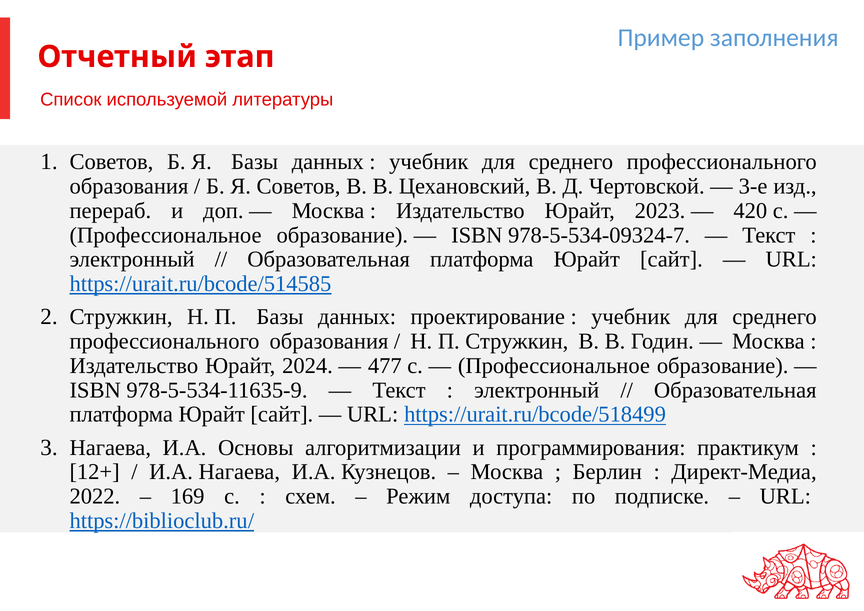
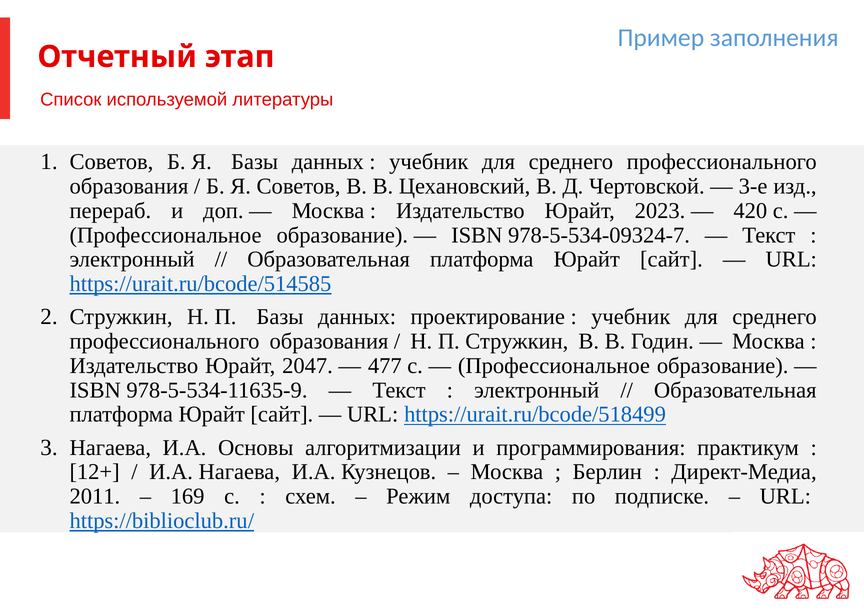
2024: 2024 -> 2047 (307, 366)
2022: 2022 -> 2011 (95, 496)
